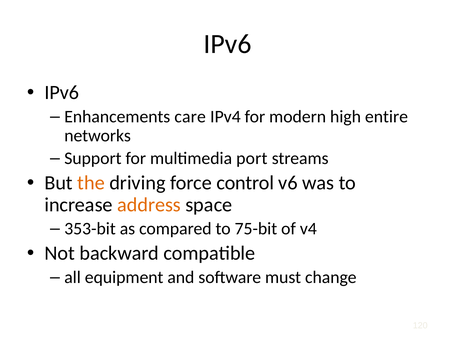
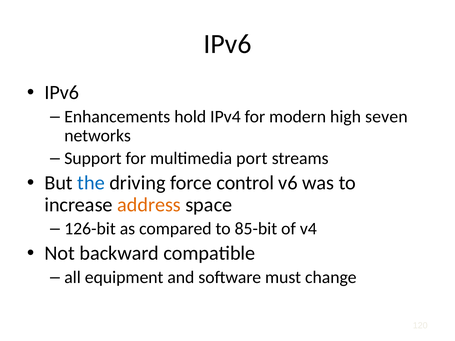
care: care -> hold (190, 117)
entire: entire -> seven (386, 117)
the colour: orange -> blue (91, 183)
353-bit: 353-bit -> 126-bit (90, 229)
75-bit: 75-bit -> 85-bit (256, 229)
